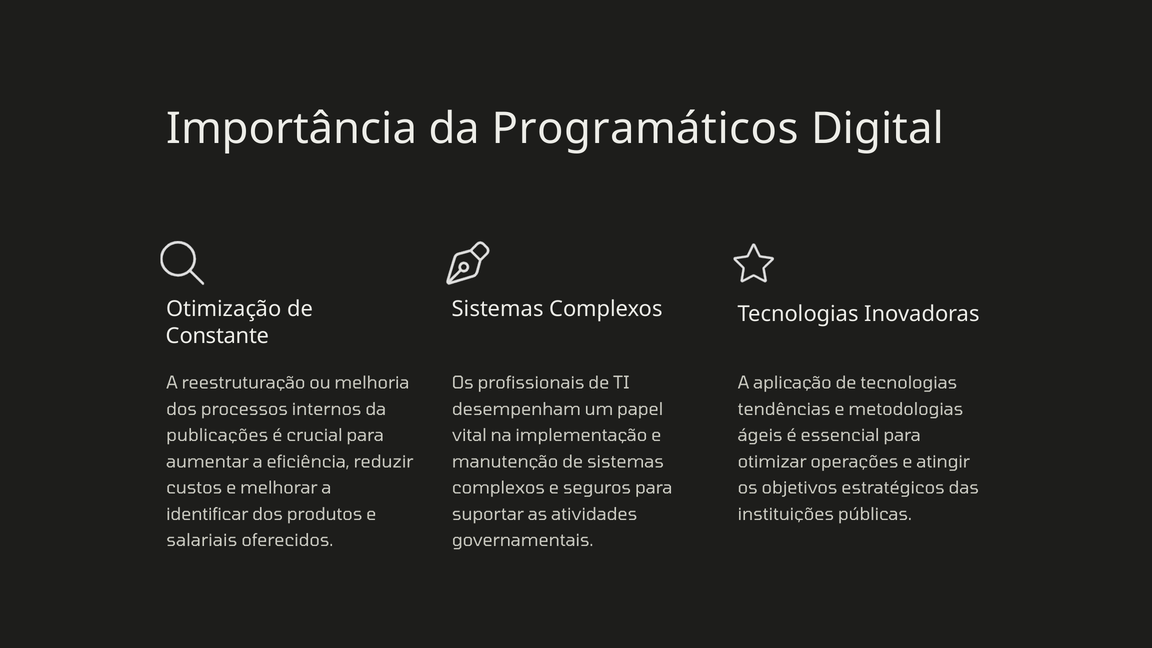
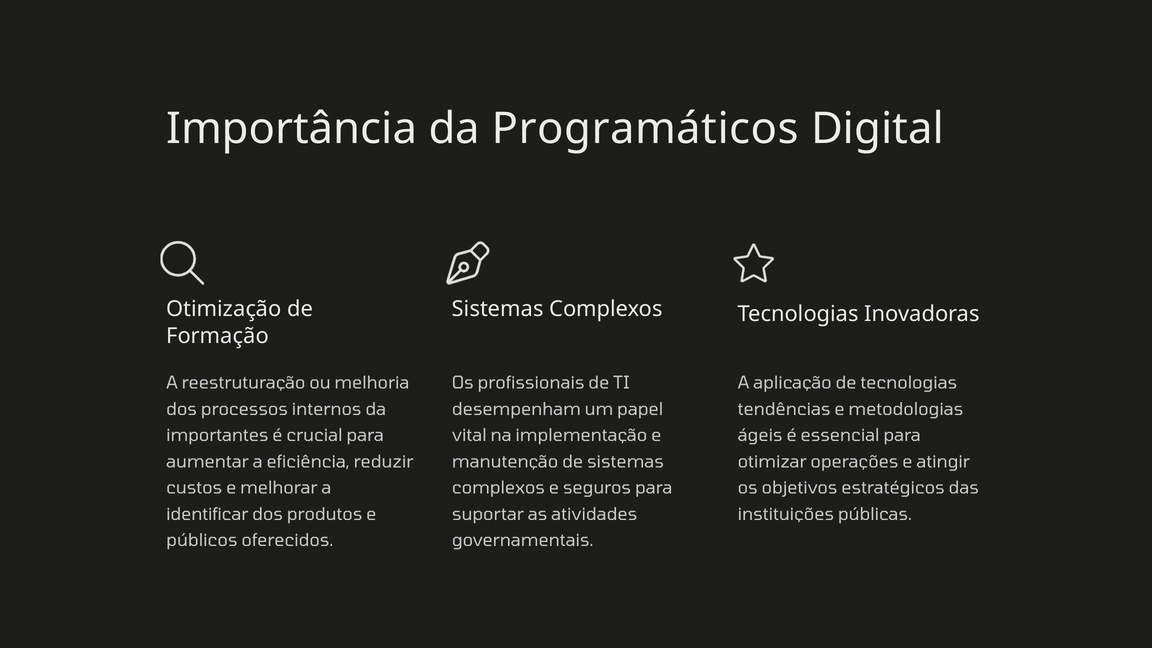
Constante: Constante -> Formação (217, 336)
publicações: publicações -> importantes (217, 436)
salariais: salariais -> públicos (202, 541)
